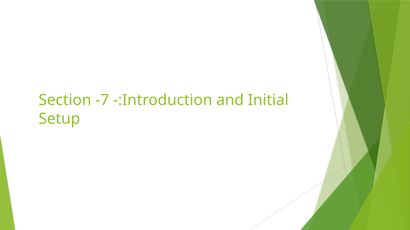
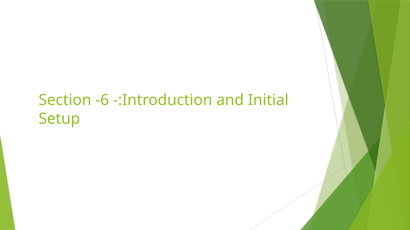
-7: -7 -> -6 (102, 101)
